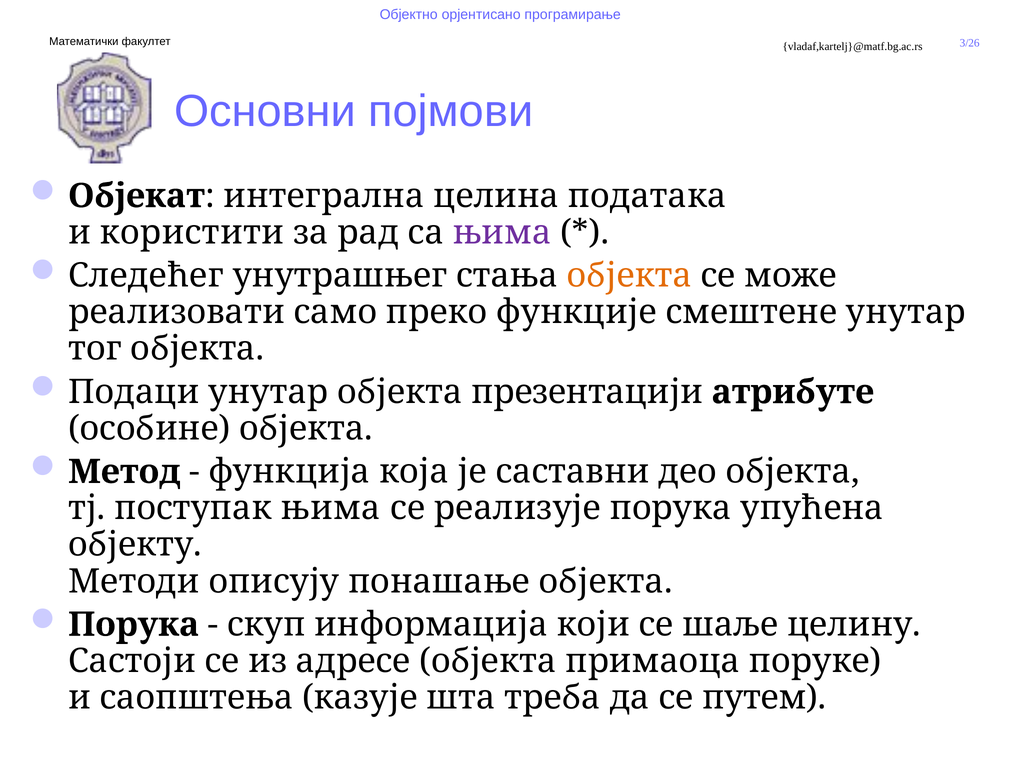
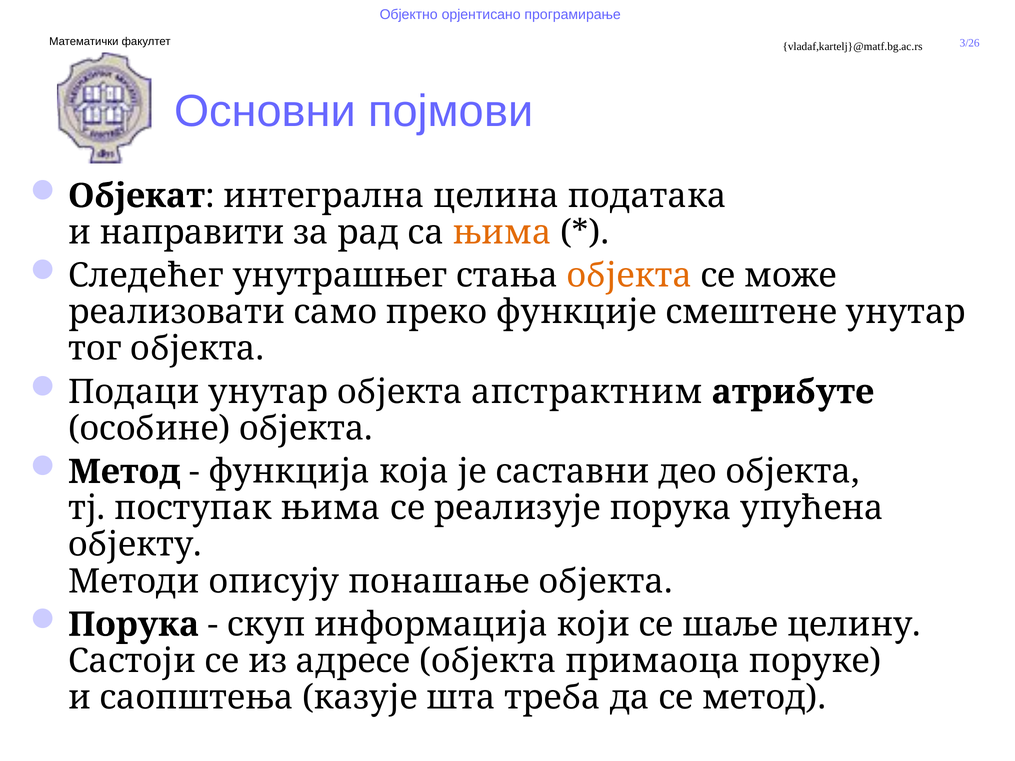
користити: користити -> направити (192, 233)
њима colour: purple -> orange (502, 233)
презентацији: презентацији -> апстрактним (587, 392)
се путем: путем -> метод (764, 698)
